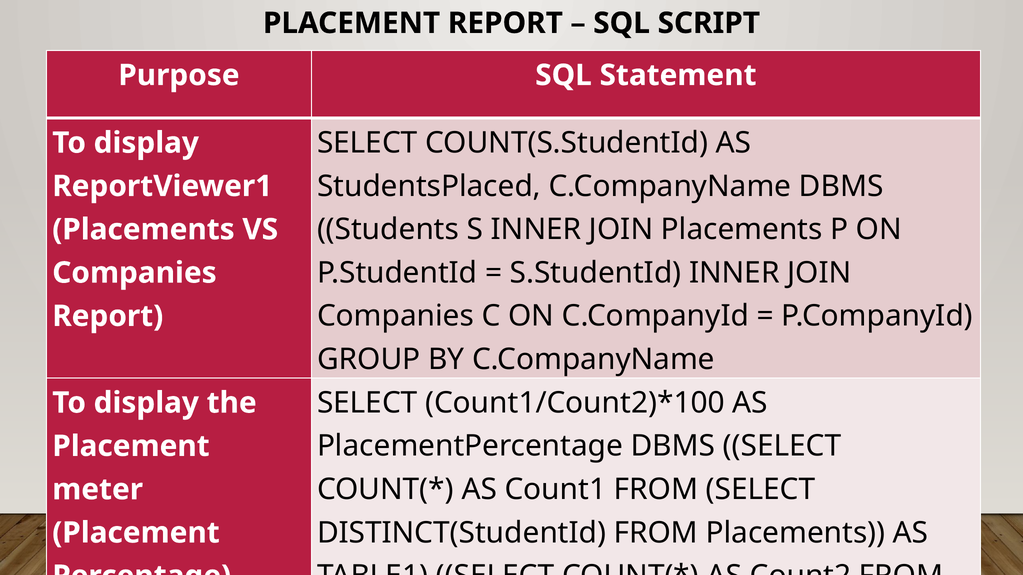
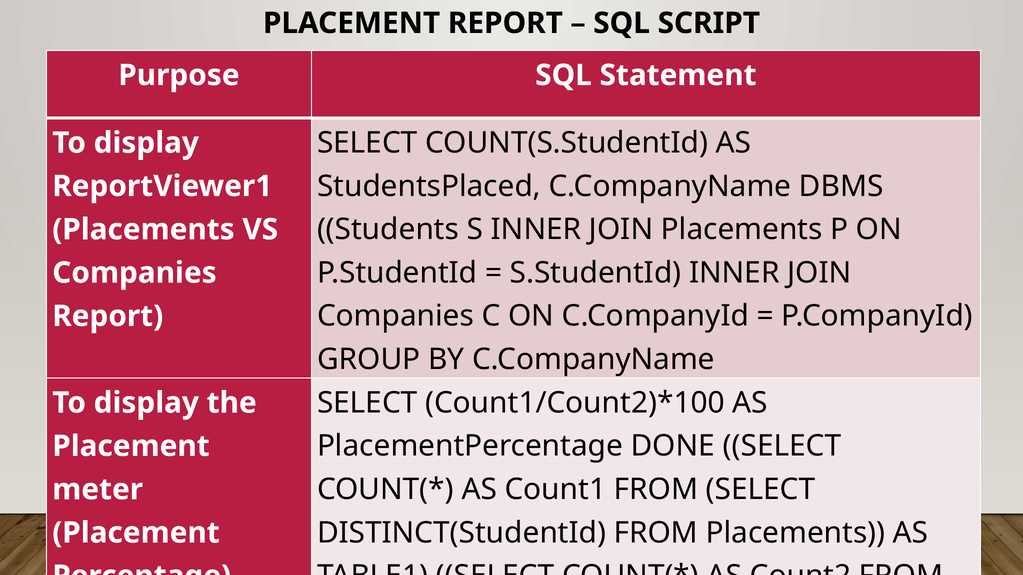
PlacementPercentage DBMS: DBMS -> DONE (673, 446)
